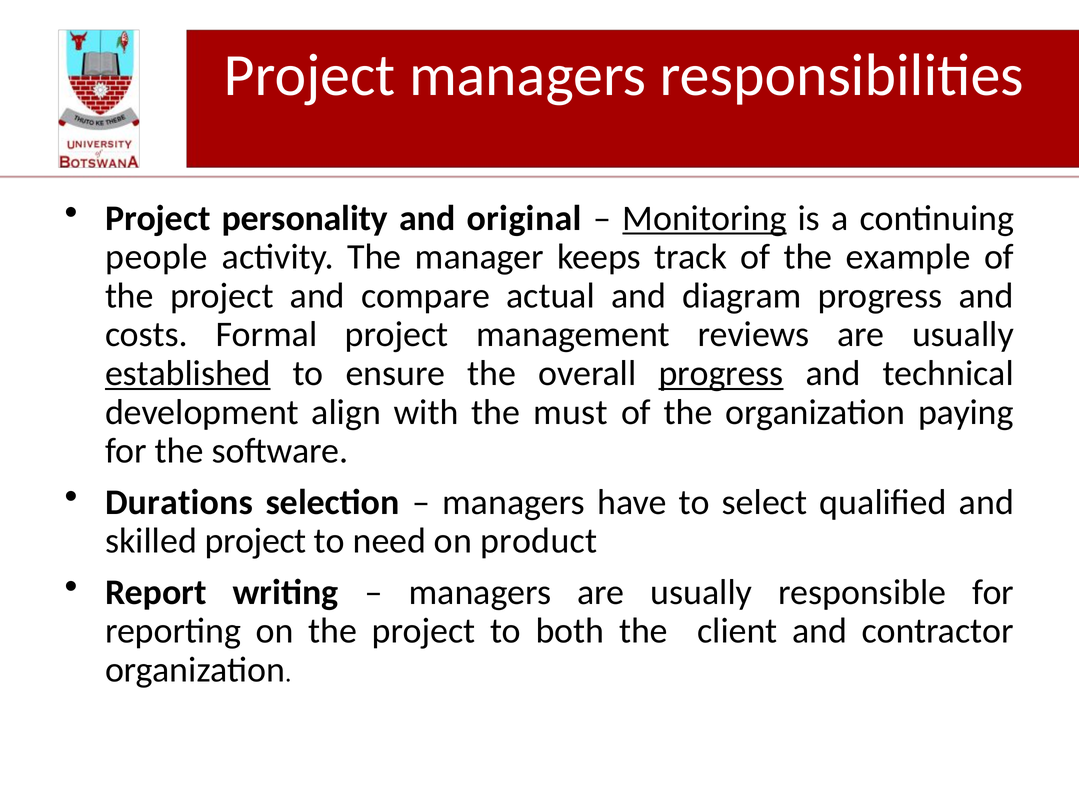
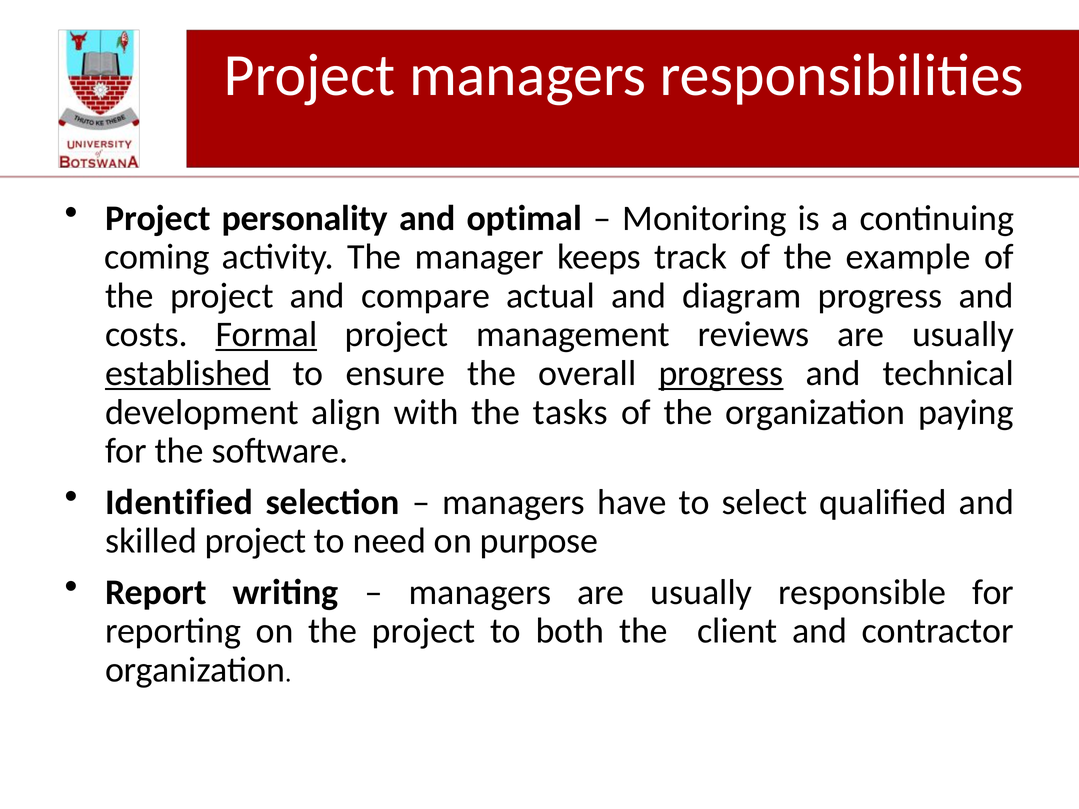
original: original -> optimal (524, 218)
Monitoring underline: present -> none (705, 218)
people: people -> coming (157, 257)
Formal underline: none -> present (266, 335)
must: must -> tasks (570, 412)
Durations: Durations -> Identified (179, 502)
product: product -> purpose (539, 541)
